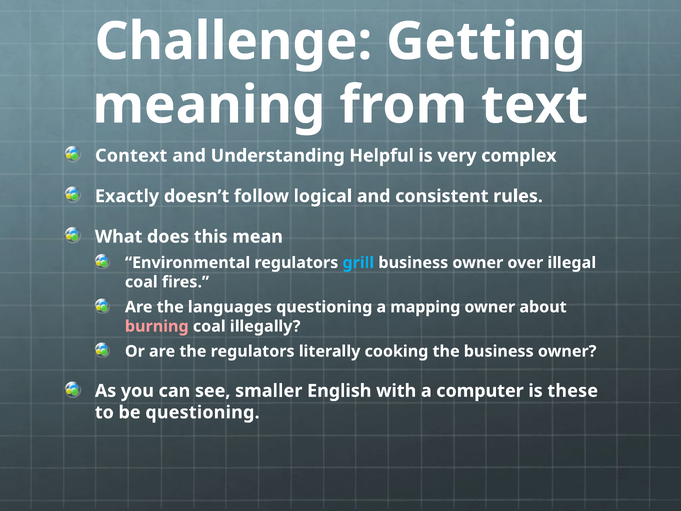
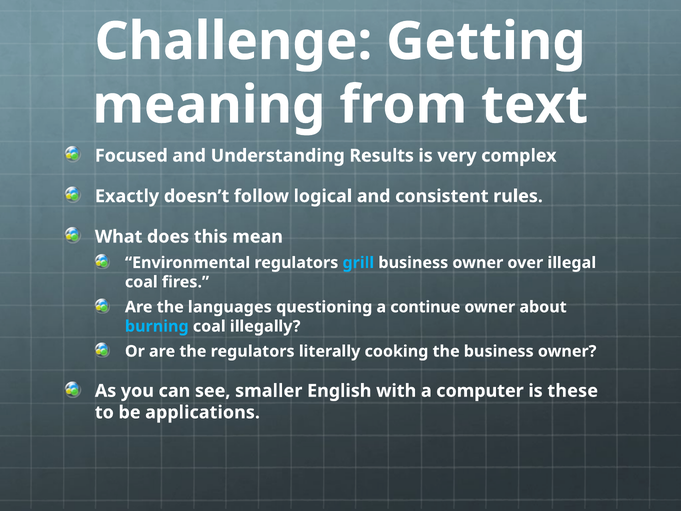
Context: Context -> Focused (131, 156)
Helpful: Helpful -> Results (382, 156)
mapping: mapping -> continue (425, 307)
burning colour: pink -> light blue (157, 326)
be questioning: questioning -> applications (203, 412)
